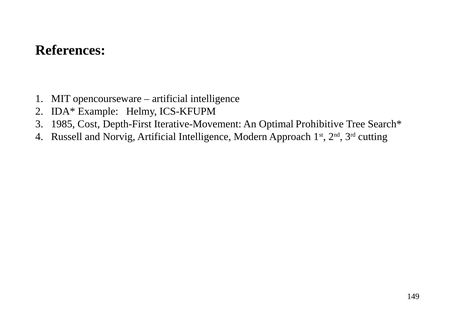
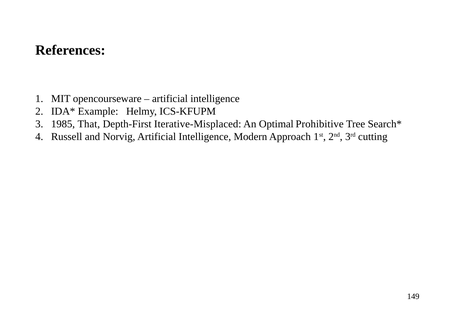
Cost: Cost -> That (89, 124)
Iterative-Movement: Iterative-Movement -> Iterative-Misplaced (198, 124)
